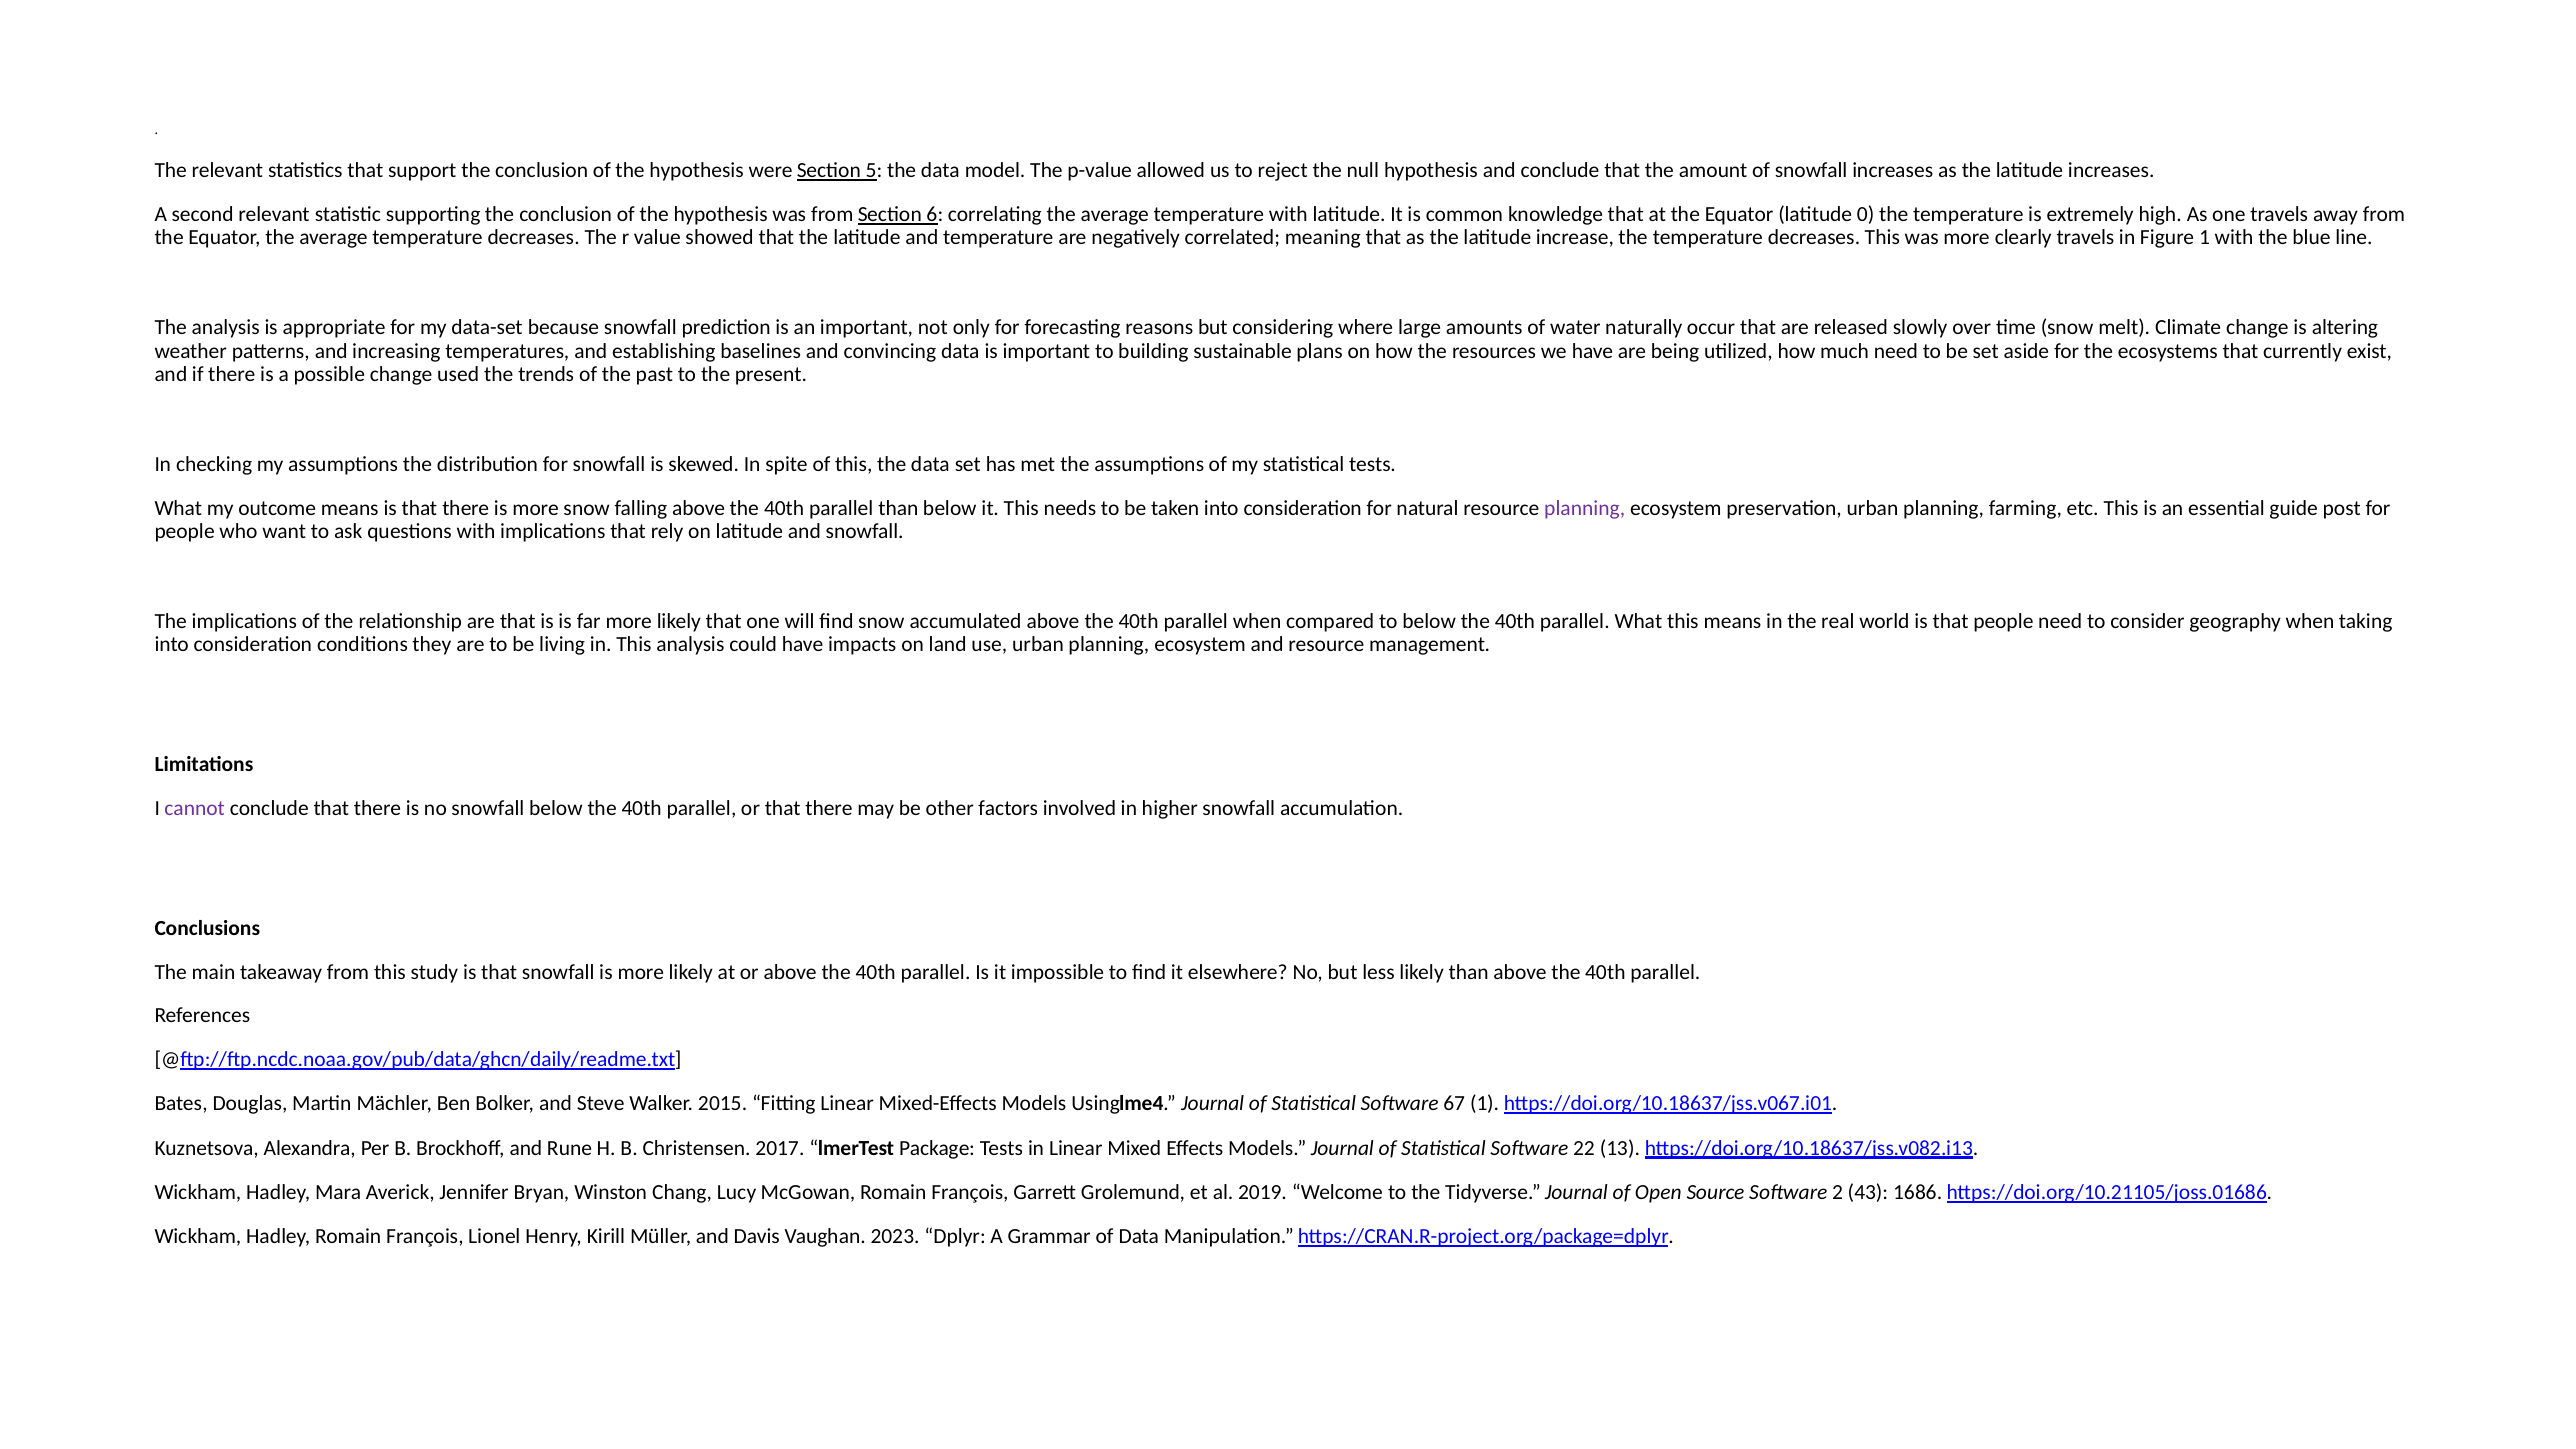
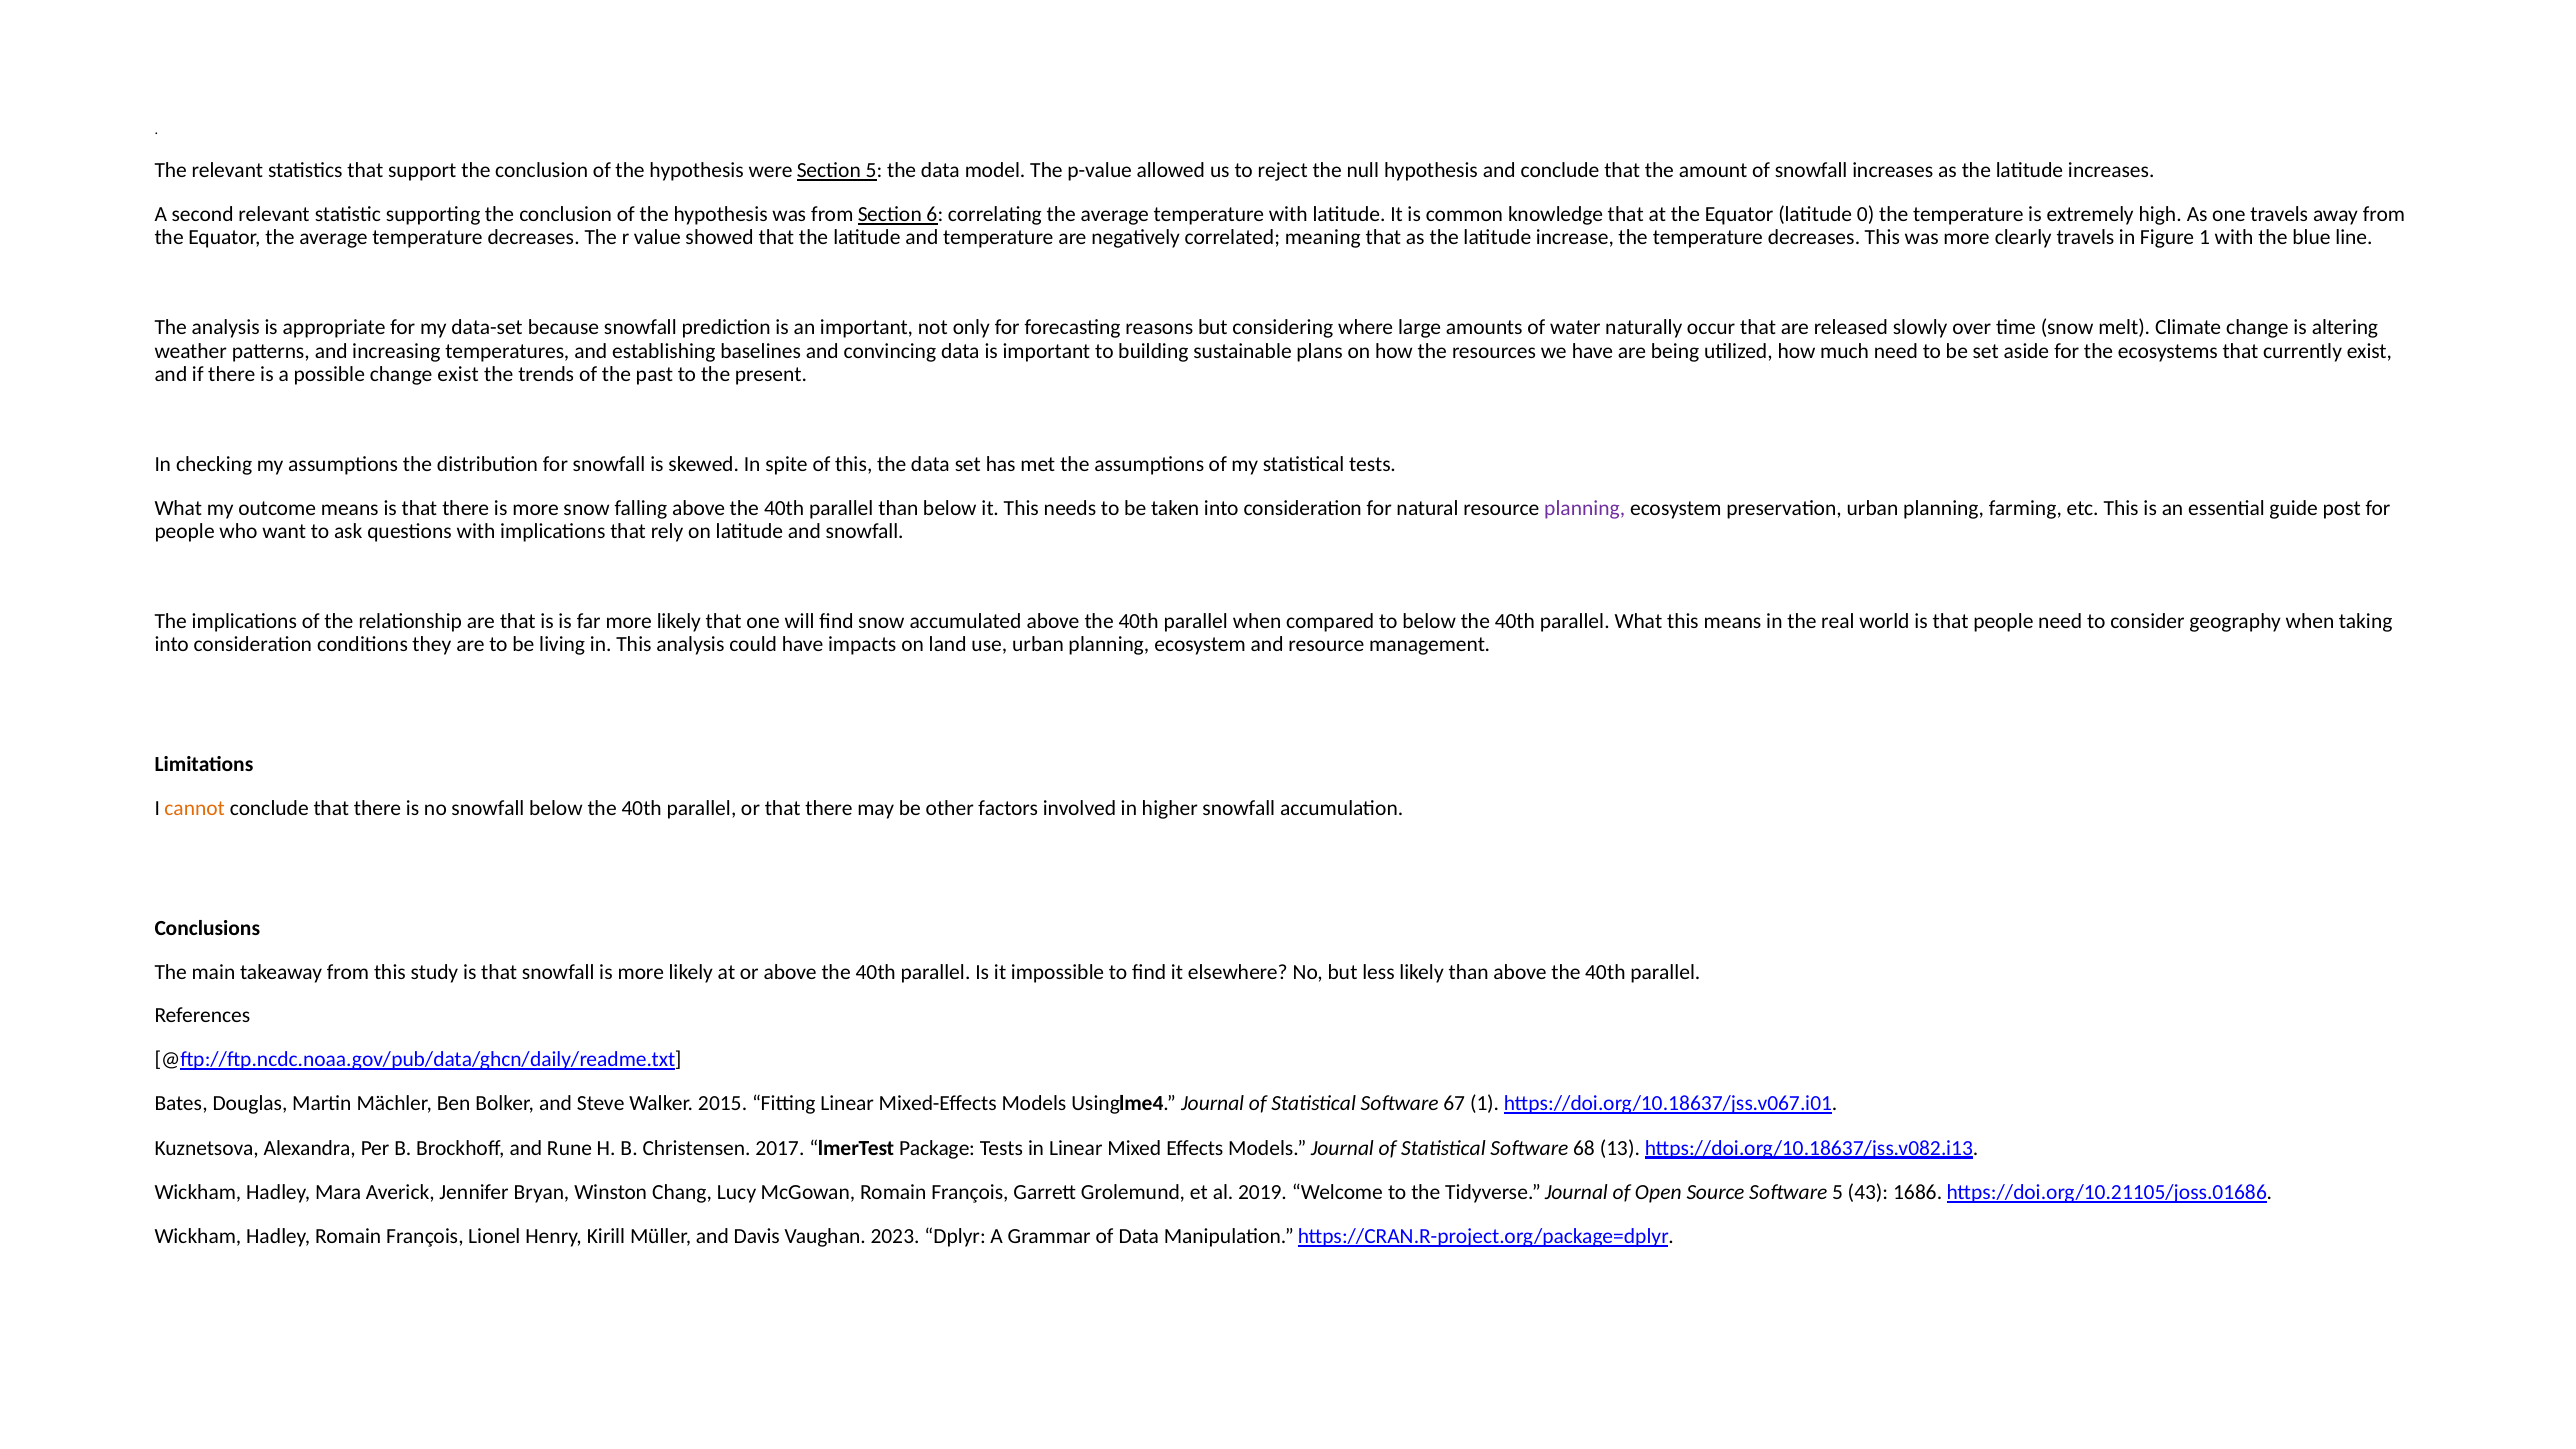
change used: used -> exist (458, 374)
cannot colour: purple -> orange (195, 809)
22: 22 -> 68 (1584, 1148)
Software 2: 2 -> 5 (1838, 1192)
